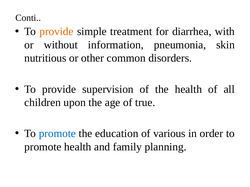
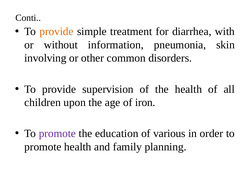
nutritious: nutritious -> involving (45, 58)
true: true -> iron (145, 103)
promote colour: blue -> purple (57, 134)
